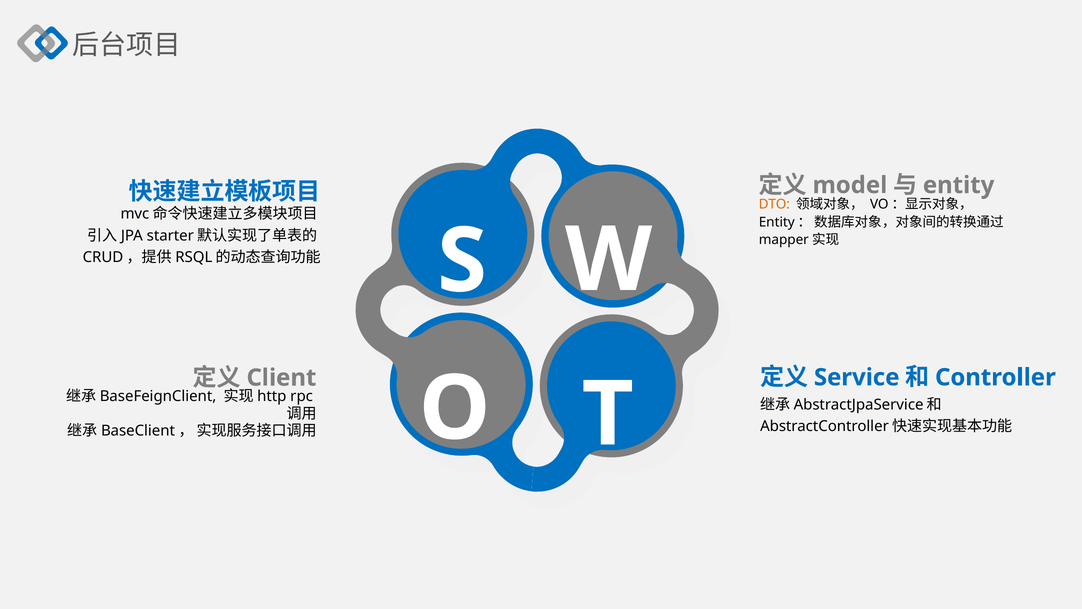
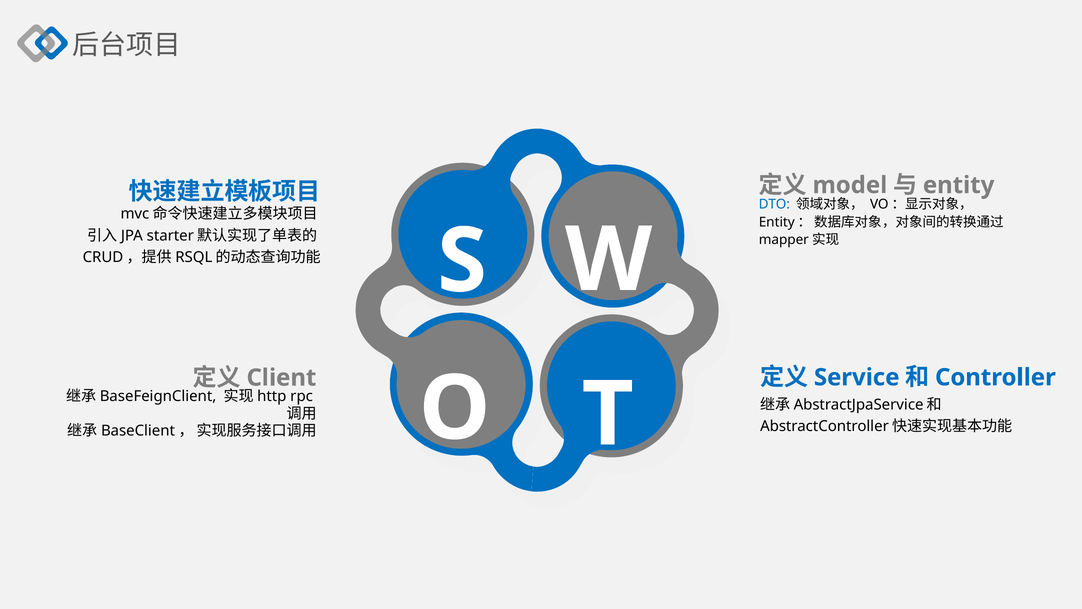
DTO colour: orange -> blue (774, 204)
